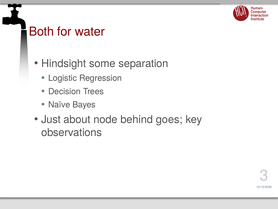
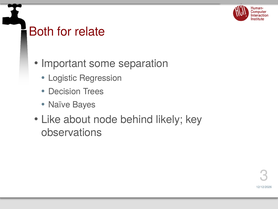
water: water -> relate (90, 32)
Hindsight: Hindsight -> Important (64, 63)
Just: Just -> Like (51, 119)
goes: goes -> likely (169, 119)
